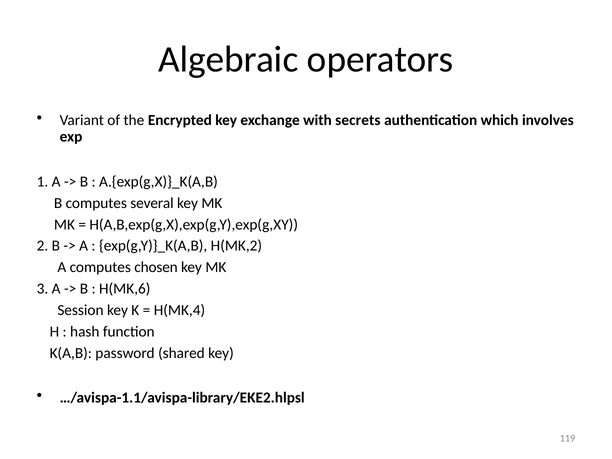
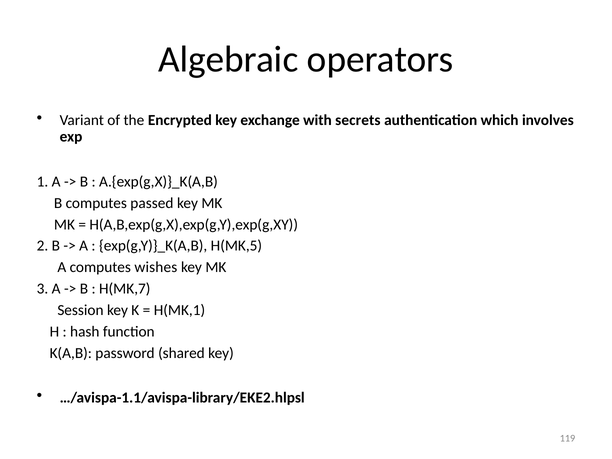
several: several -> passed (152, 203)
H(MK,2: H(MK,2 -> H(MK,5 (236, 246)
chosen: chosen -> wishes (156, 267)
H(MK,6: H(MK,6 -> H(MK,7 (125, 289)
H(MK,4: H(MK,4 -> H(MK,1 (179, 310)
